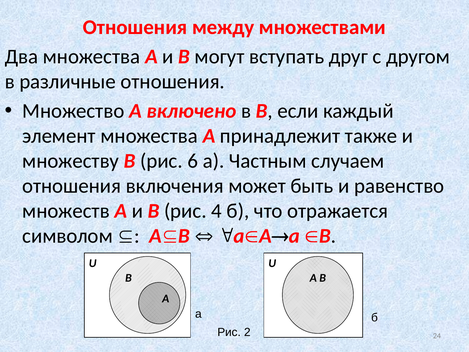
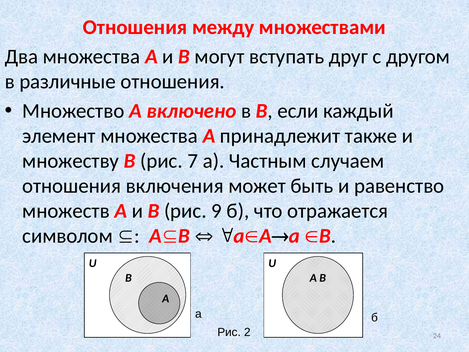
6: 6 -> 7 (193, 161)
4: 4 -> 9 (217, 211)
